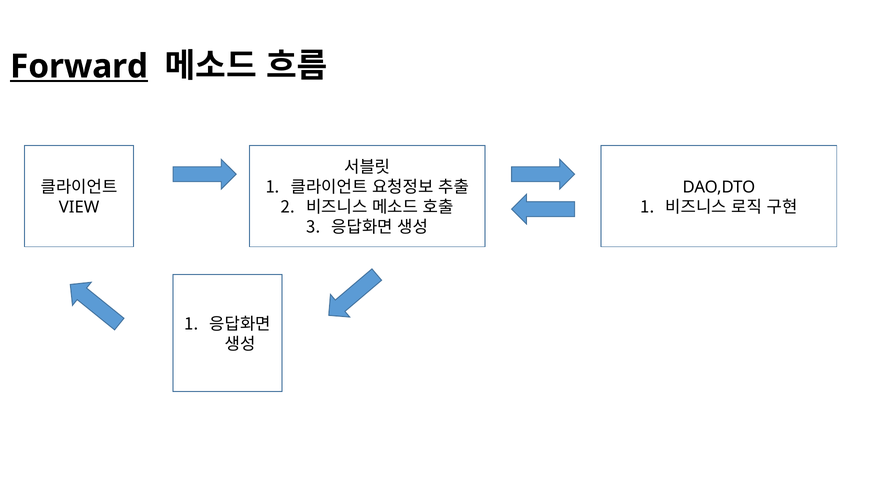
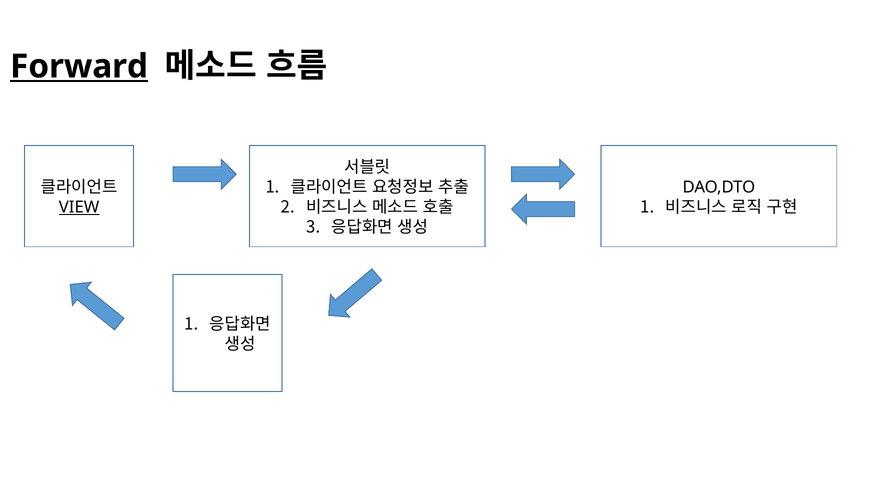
VIEW underline: none -> present (79, 208)
